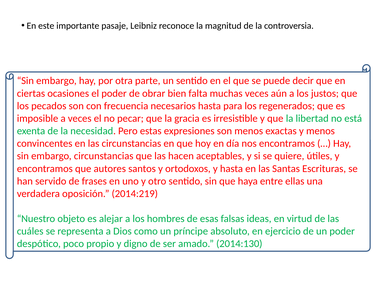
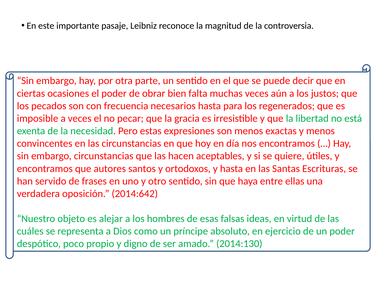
2014:219: 2014:219 -> 2014:642 (135, 194)
